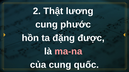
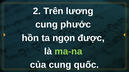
Thật: Thật -> Trên (53, 11)
đặng: đặng -> ngọn (64, 38)
ma-na colour: pink -> light green (68, 52)
